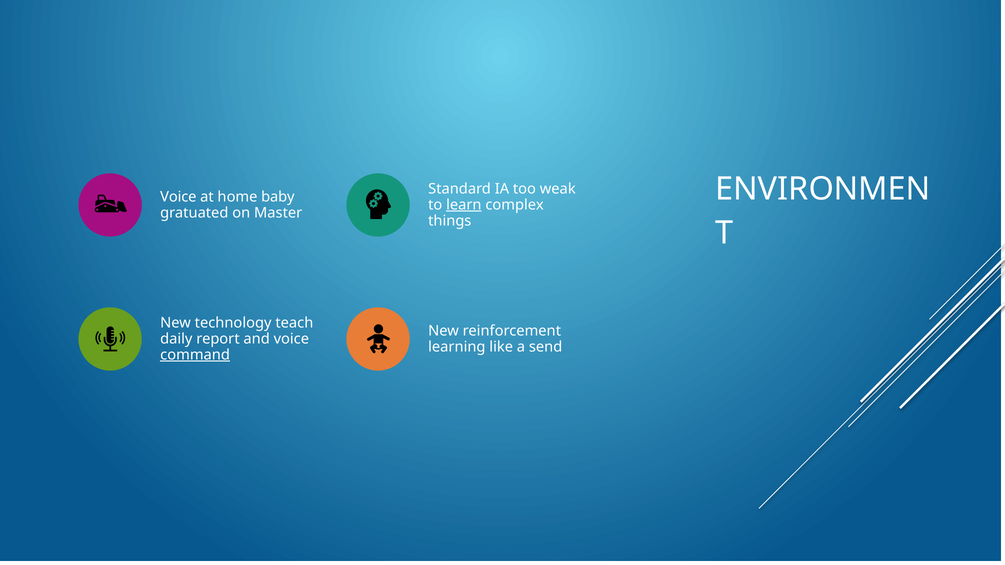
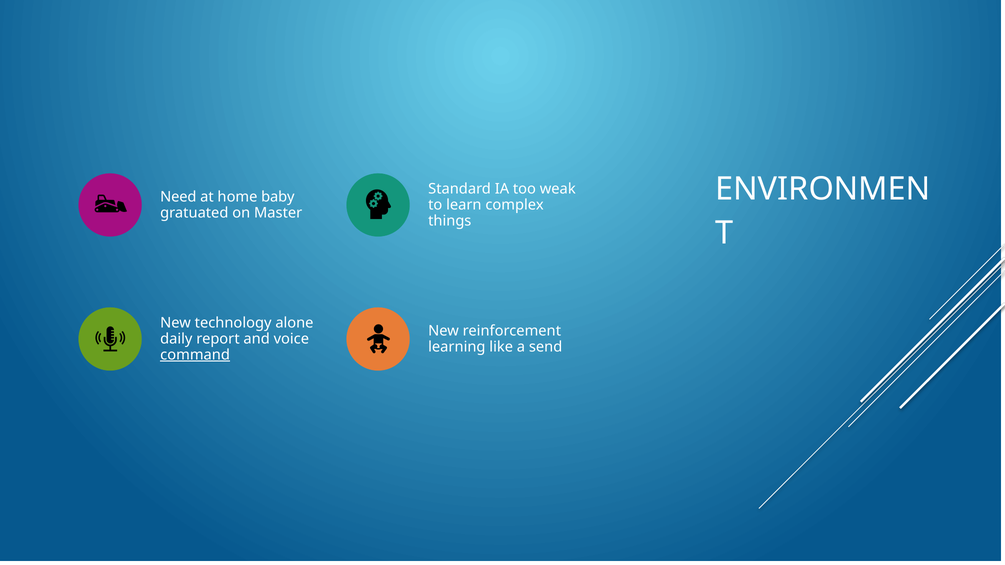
Voice: Voice -> Need (178, 197)
learn underline: present -> none (464, 205)
teach: teach -> alone (294, 323)
